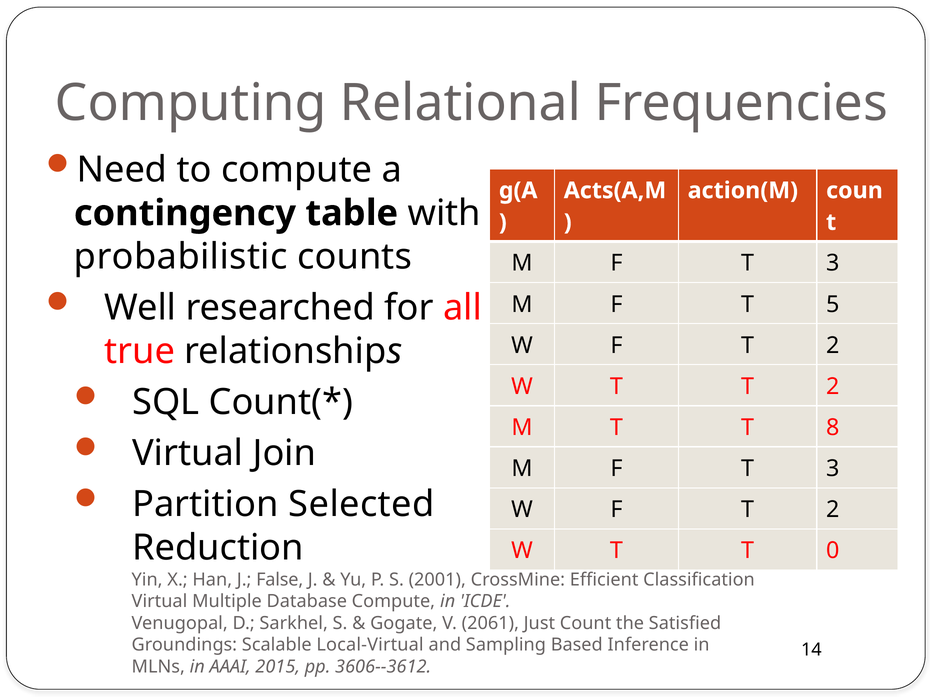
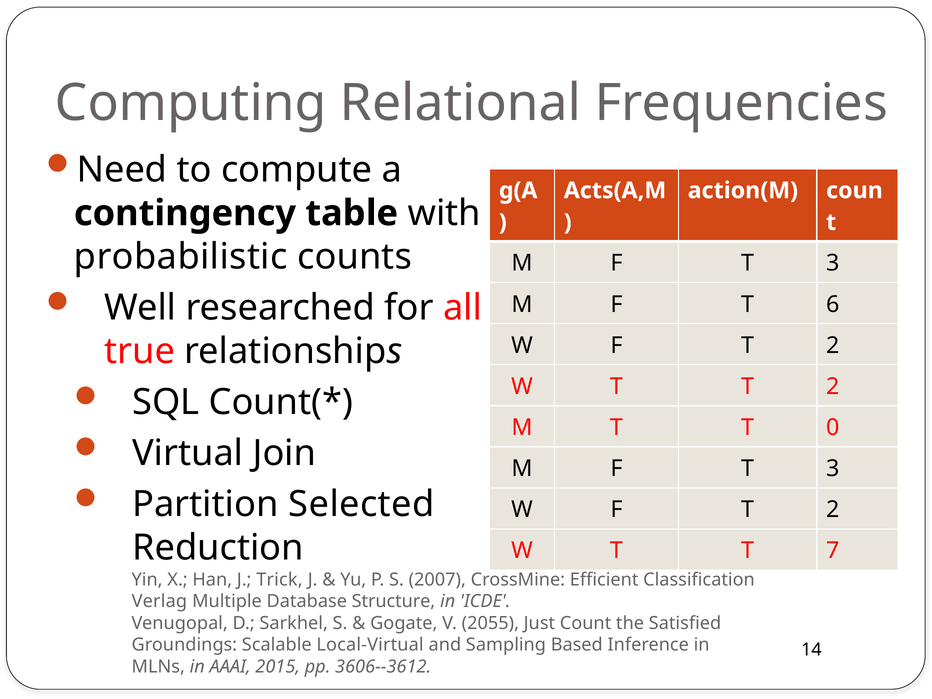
5: 5 -> 6 (833, 304)
8: 8 -> 0 (833, 428)
0: 0 -> 7 (833, 551)
False: False -> Trick (280, 580)
2001: 2001 -> 2007 (437, 580)
Virtual: Virtual -> Verlag (159, 601)
Database Compute: Compute -> Structure (393, 601)
2061: 2061 -> 2055 (490, 623)
